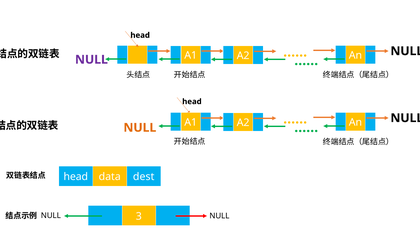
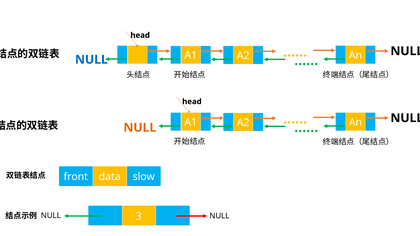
NULL colour: purple -> blue (91, 60)
head: head -> front (76, 177)
dest: dest -> slow (144, 177)
